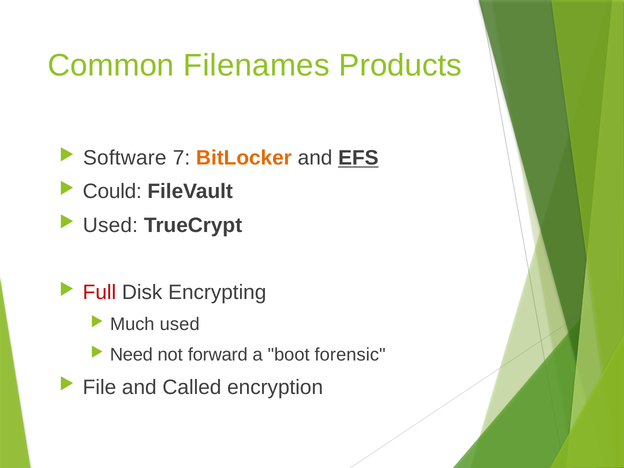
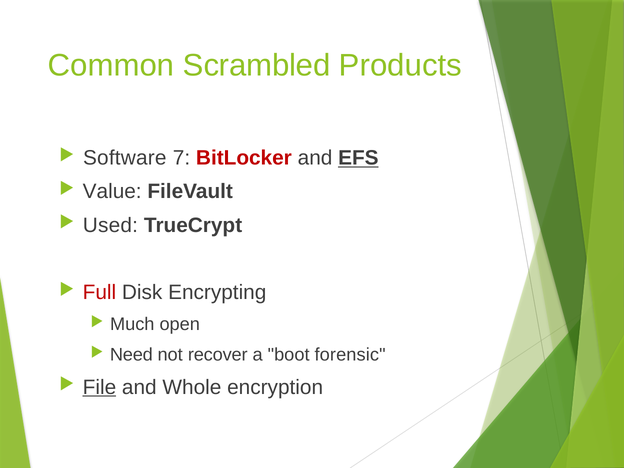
Filenames: Filenames -> Scrambled (257, 66)
BitLocker colour: orange -> red (244, 158)
Could: Could -> Value (112, 192)
Much used: used -> open (180, 324)
forward: forward -> recover (218, 355)
File underline: none -> present (99, 387)
Called: Called -> Whole (192, 387)
